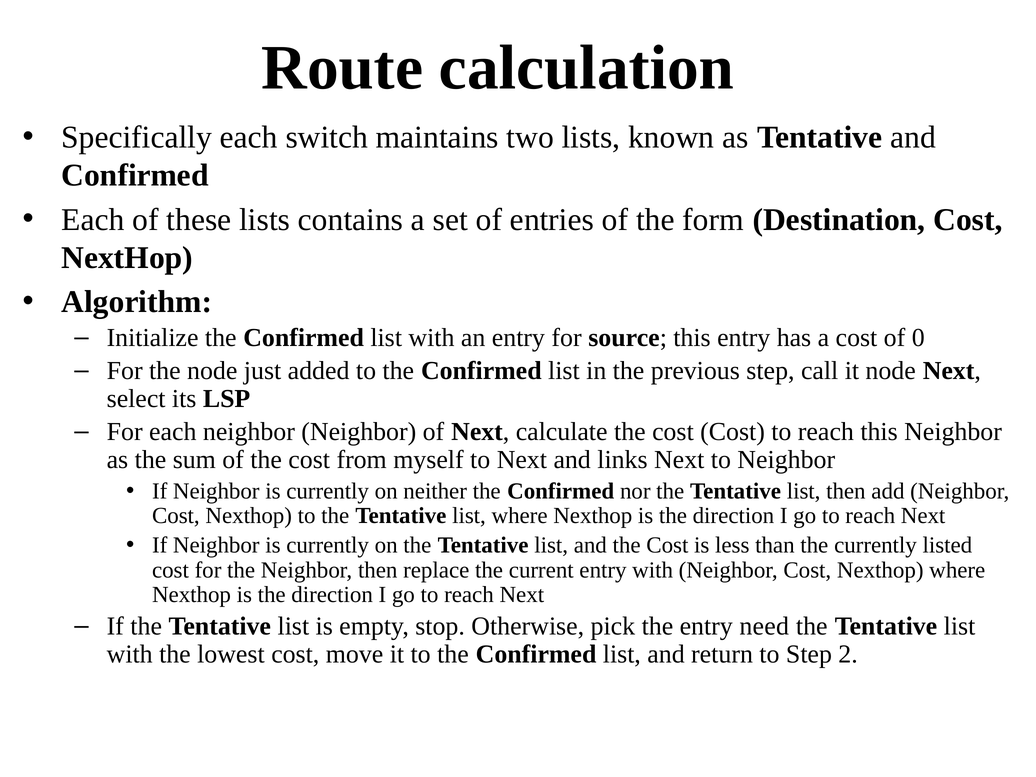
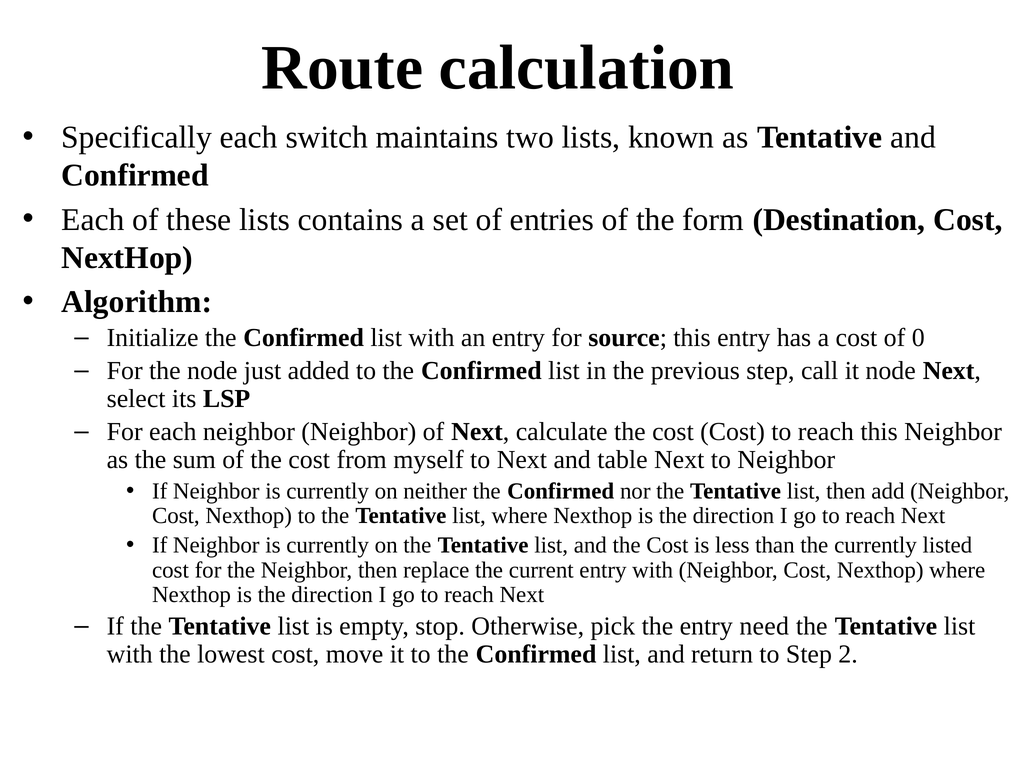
links: links -> table (622, 460)
